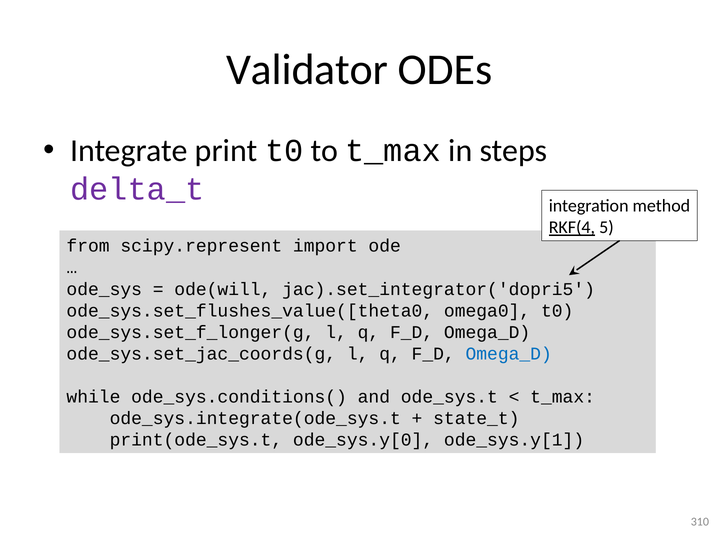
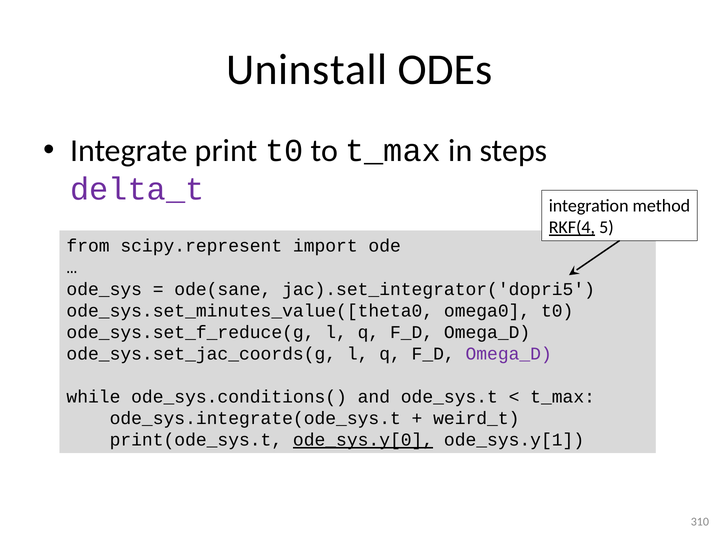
Validator: Validator -> Uninstall (307, 70)
ode(will: ode(will -> ode(sane (223, 289)
ode_sys.set_flushes_value([theta0: ode_sys.set_flushes_value([theta0 -> ode_sys.set_minutes_value([theta0 (250, 311)
ode_sys.set_f_longer(g: ode_sys.set_f_longer(g -> ode_sys.set_f_reduce(g (191, 332)
Omega_D colour: blue -> purple (509, 354)
state_t: state_t -> weird_t (476, 419)
ode_sys.y[0 underline: none -> present (363, 440)
